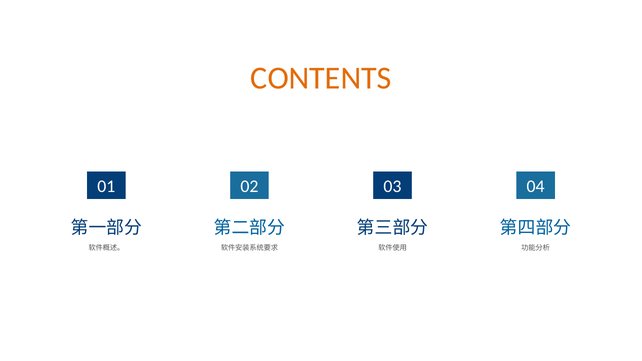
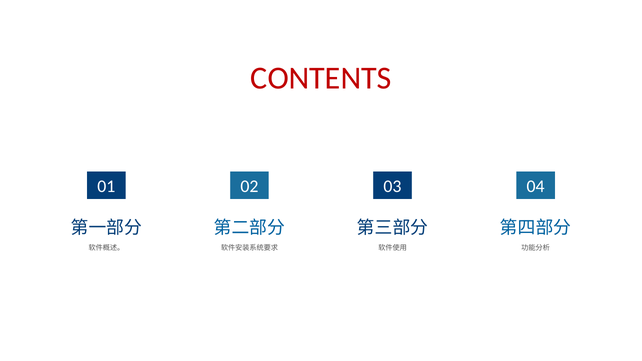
CONTENTS colour: orange -> red (321, 78)
